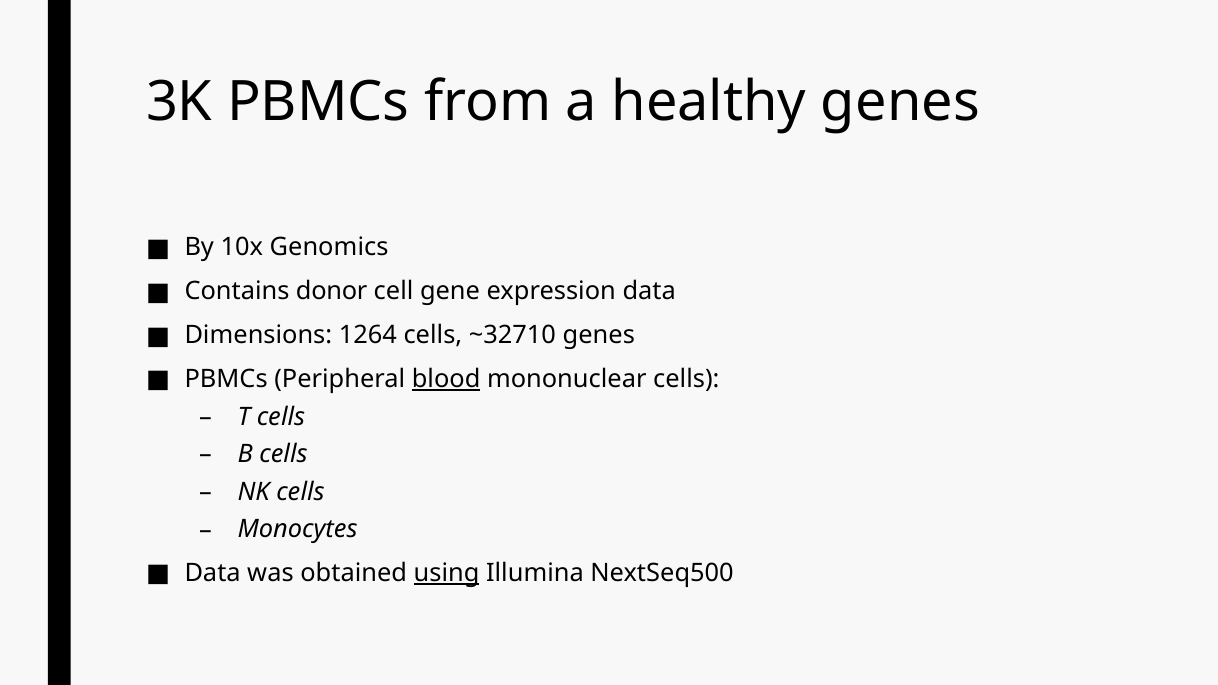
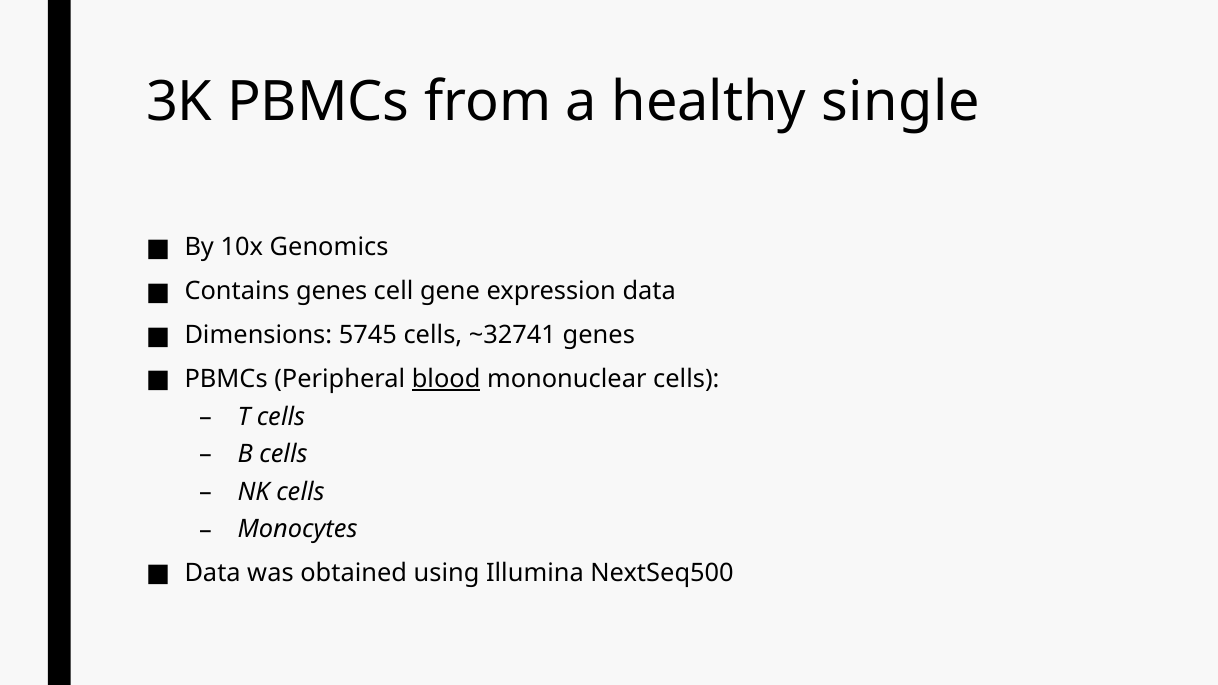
healthy genes: genes -> single (900, 102)
Contains donor: donor -> genes (332, 291)
1264: 1264 -> 5745 (368, 335)
~32710: ~32710 -> ~32741 (512, 335)
using underline: present -> none (447, 573)
